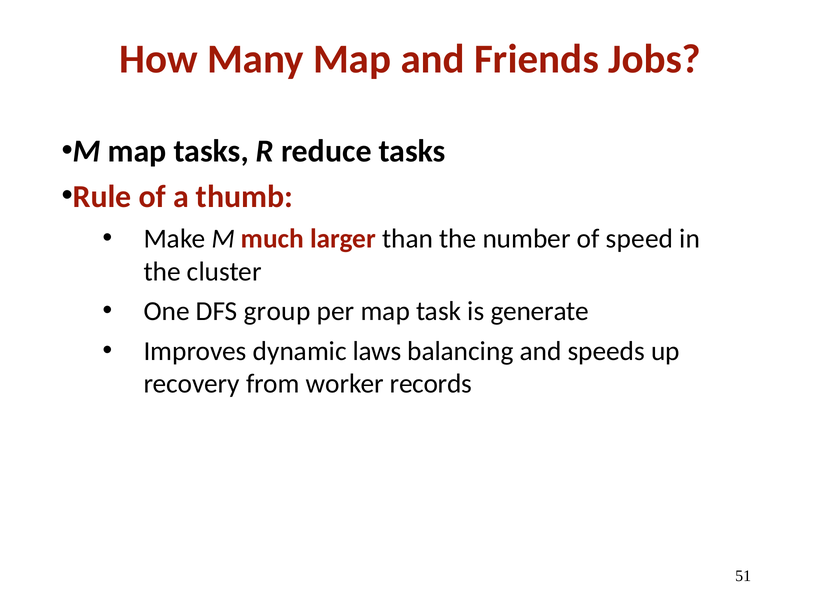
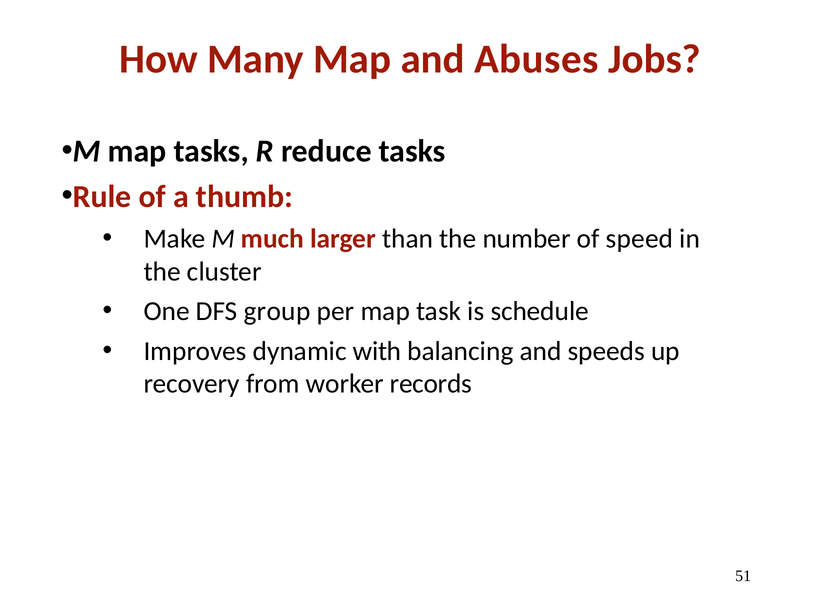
Friends: Friends -> Abuses (536, 59)
generate: generate -> schedule (540, 311)
laws: laws -> with (377, 351)
